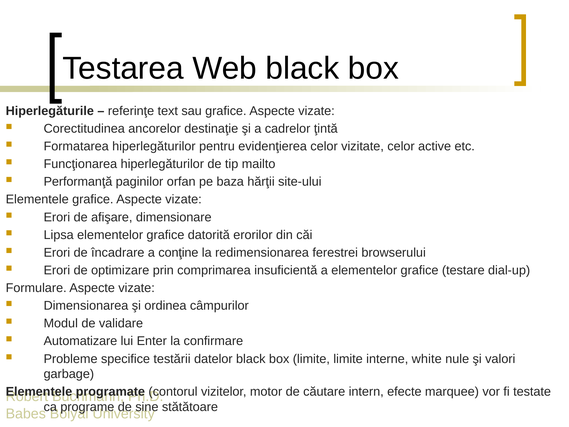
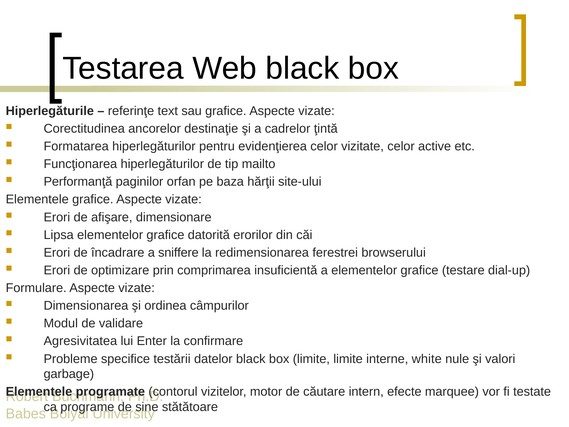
conţine: conţine -> sniffere (178, 252)
Automatizare: Automatizare -> Agresivitatea (80, 341)
